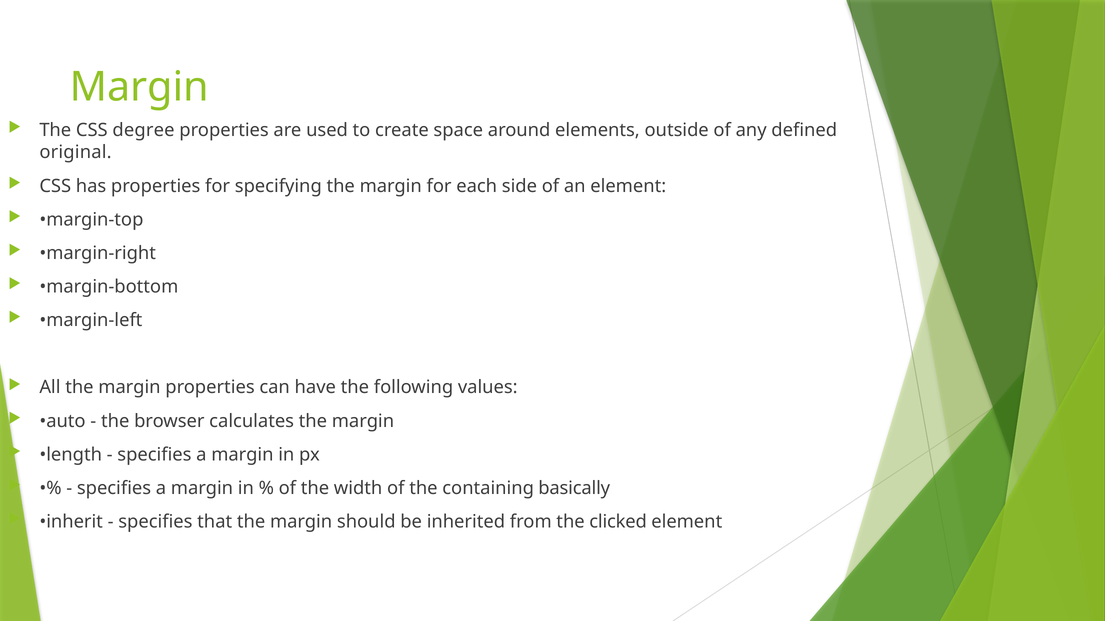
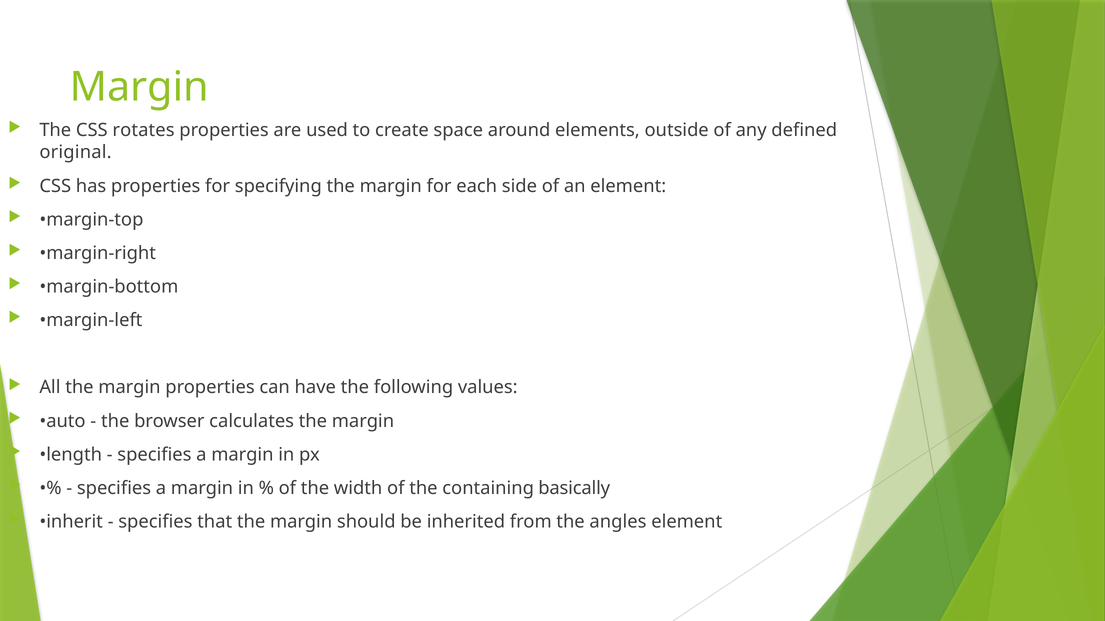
degree: degree -> rotates (144, 130)
clicked: clicked -> angles (618, 522)
